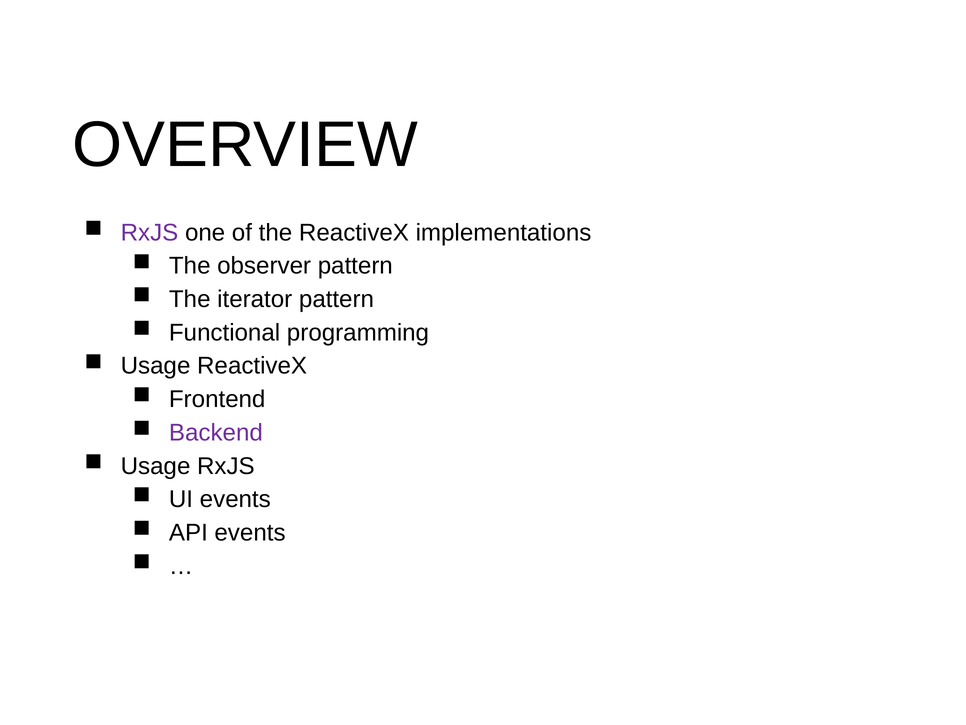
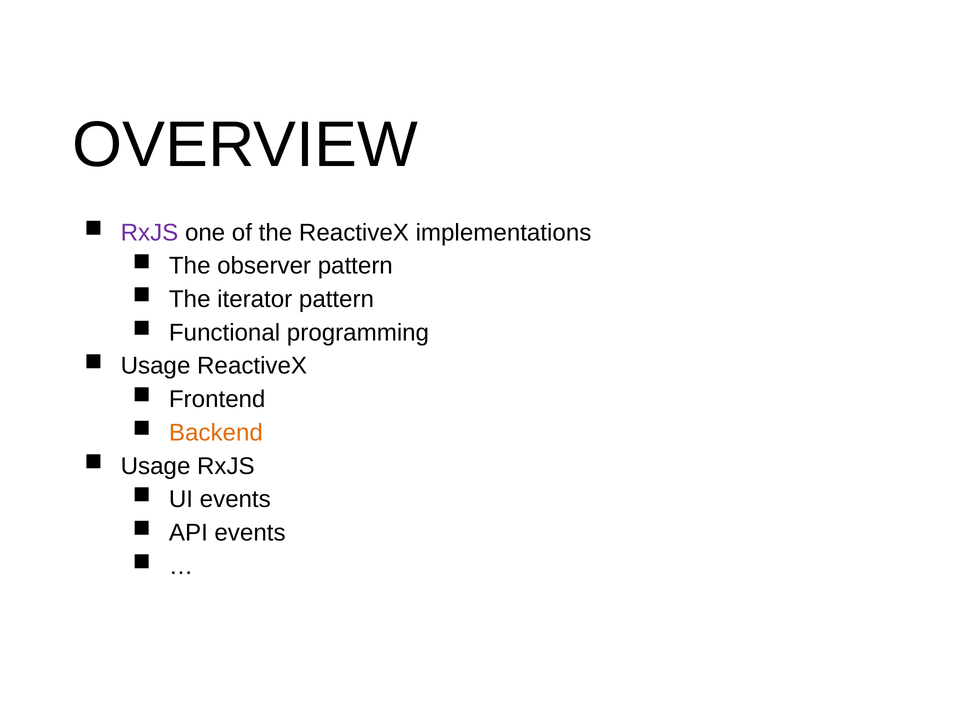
Backend colour: purple -> orange (216, 432)
